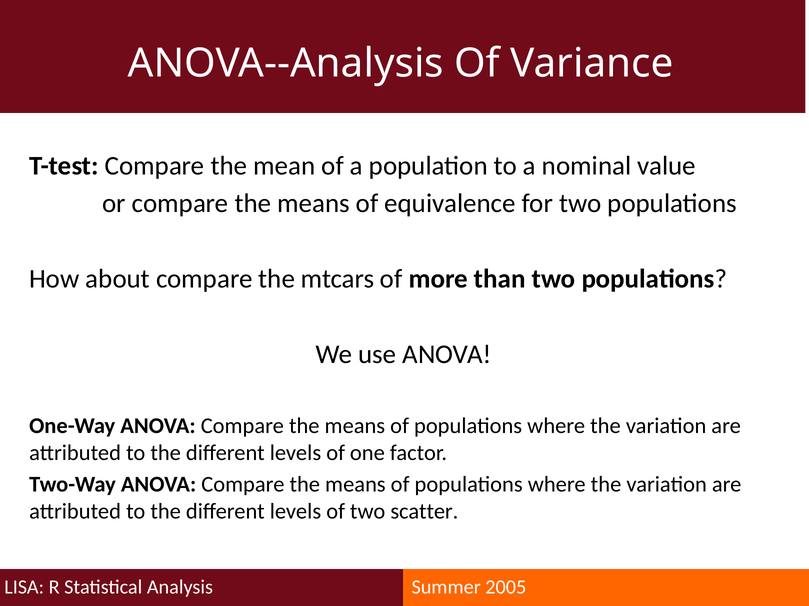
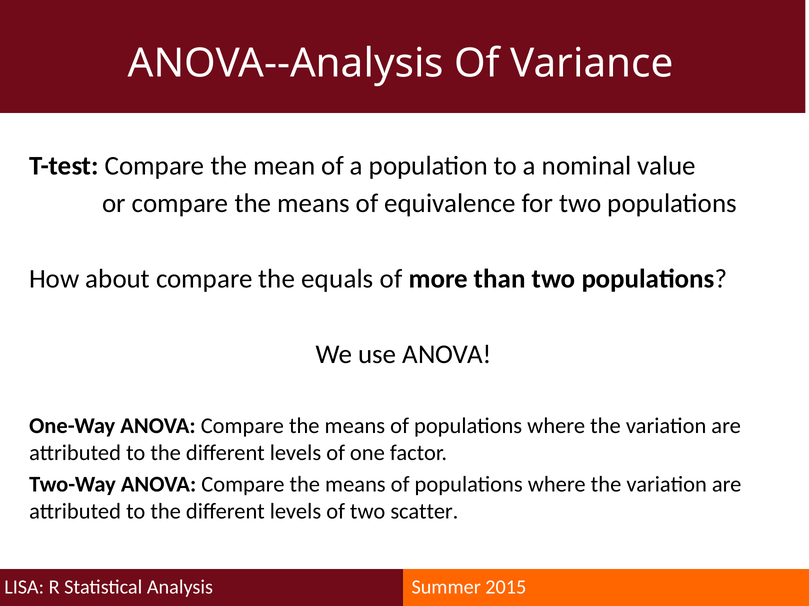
mtcars: mtcars -> equals (337, 279)
2005: 2005 -> 2015 (506, 588)
